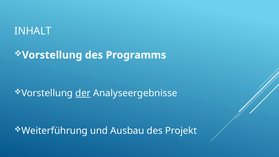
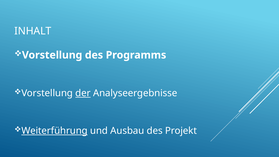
Weiterführung underline: none -> present (55, 131)
